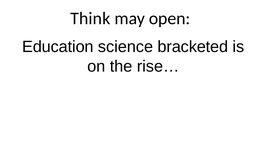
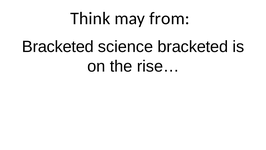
open: open -> from (169, 18)
Education: Education -> Bracketed (58, 47)
